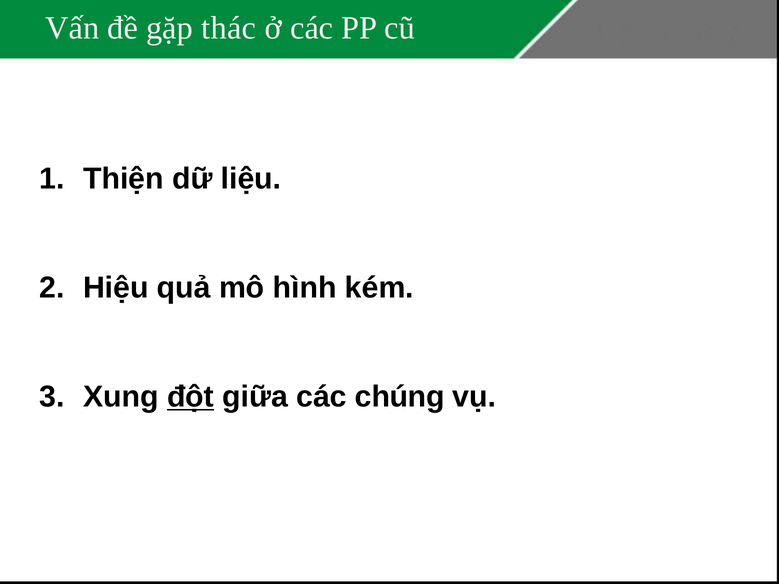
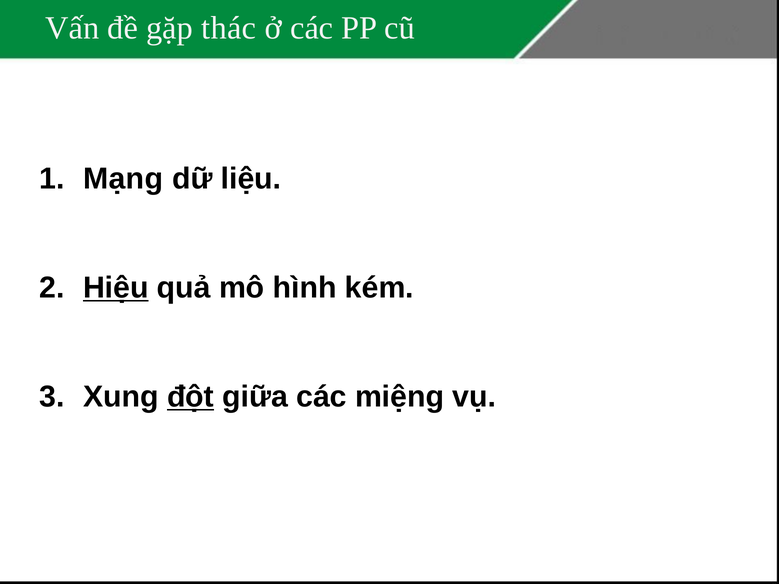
Thiện: Thiện -> Mạng (123, 179)
Hiệu underline: none -> present (116, 288)
chúng: chúng -> miệng (400, 397)
